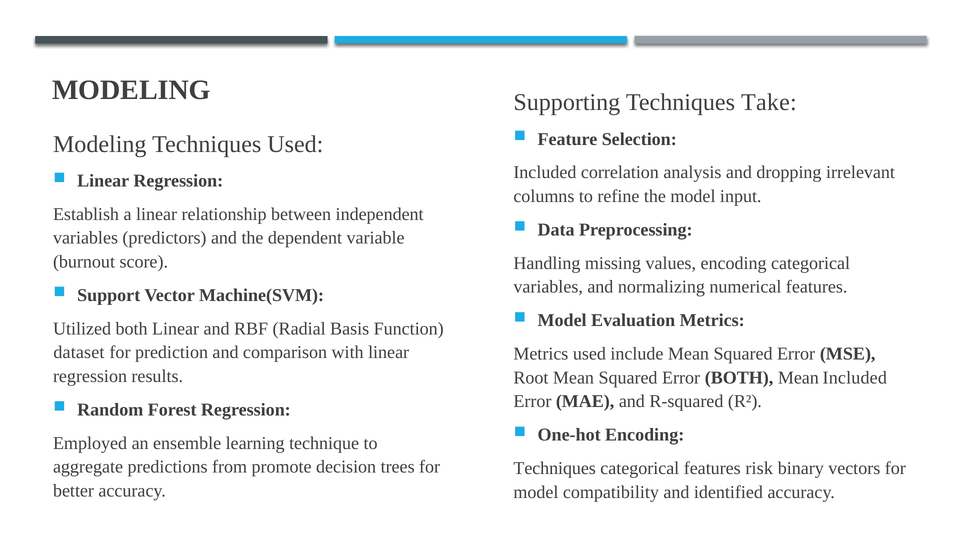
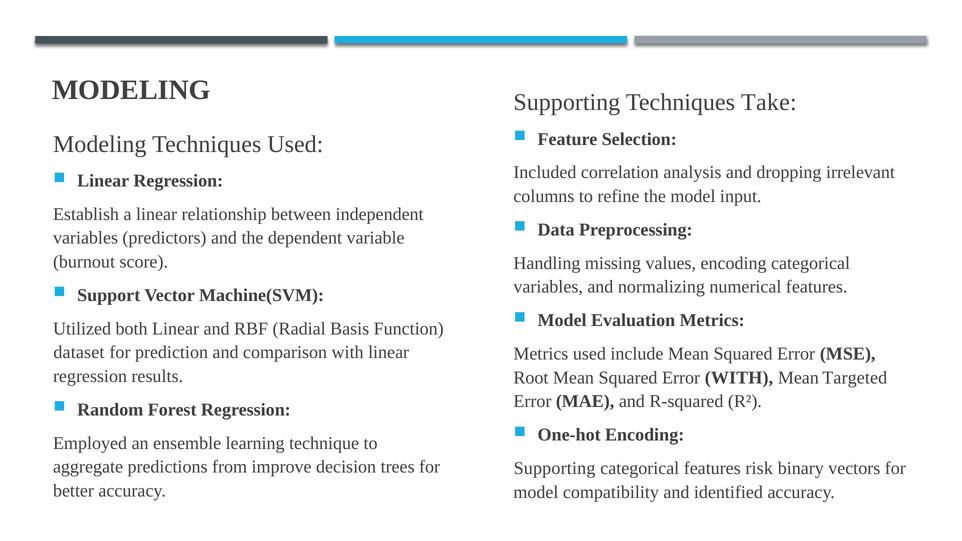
Error BOTH: BOTH -> WITH (739, 378)
Mean Included: Included -> Targeted (855, 378)
promote: promote -> improve (282, 467)
Techniques: Techniques -> Supporting (555, 468)
